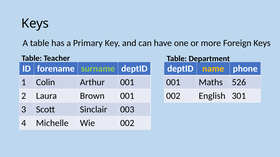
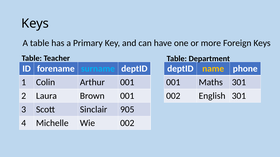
surname colour: light green -> light blue (98, 69)
Maths 526: 526 -> 301 (239, 83)
003: 003 -> 905 (127, 110)
